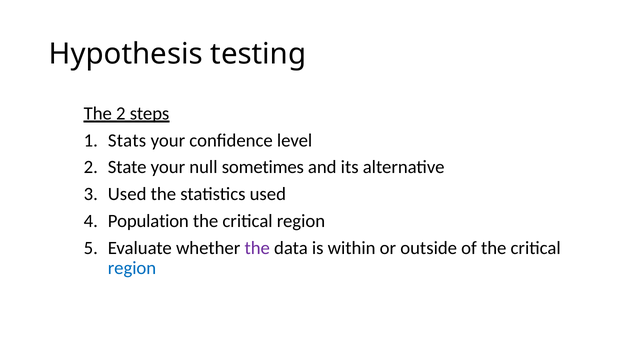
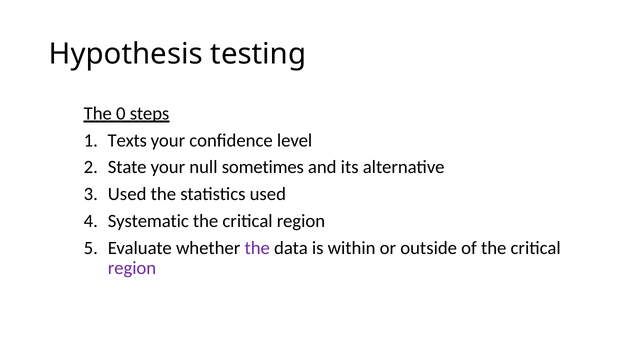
The 2: 2 -> 0 (121, 114)
Stats: Stats -> Texts (127, 140)
Population: Population -> Systematic (148, 221)
region colour: blue -> purple (132, 268)
